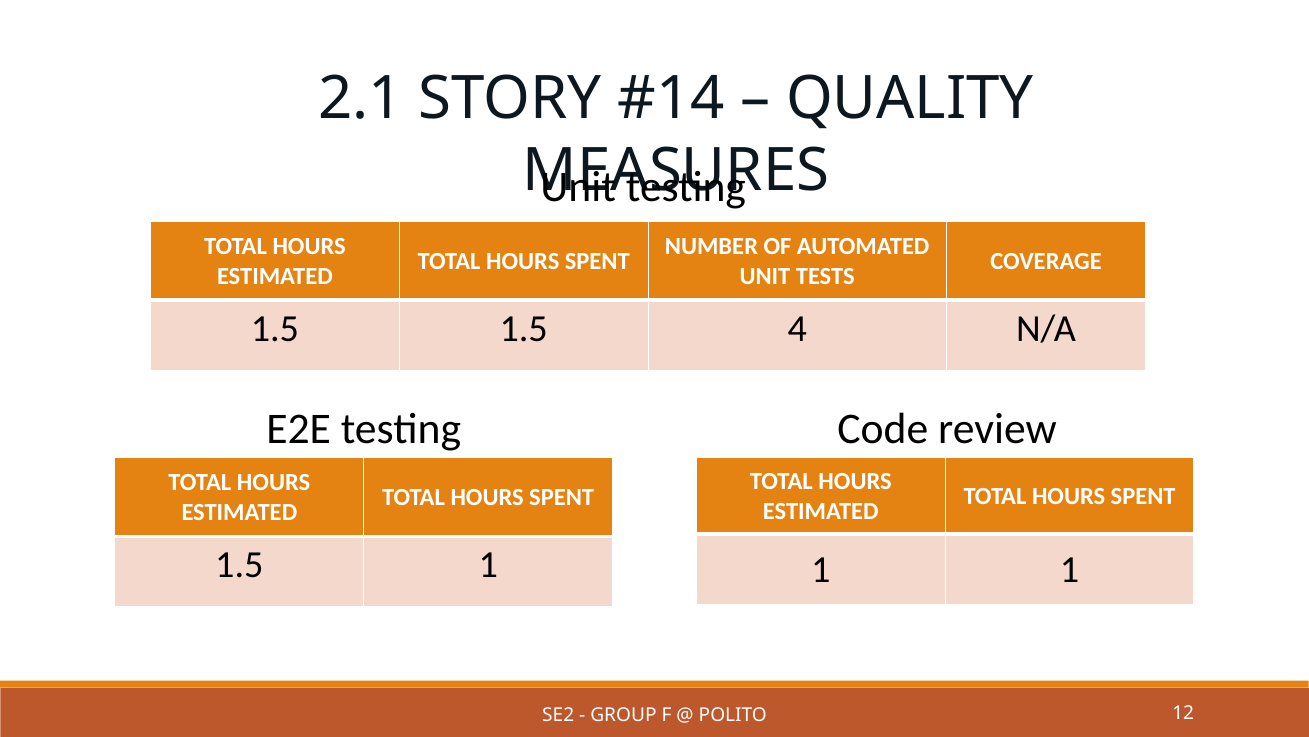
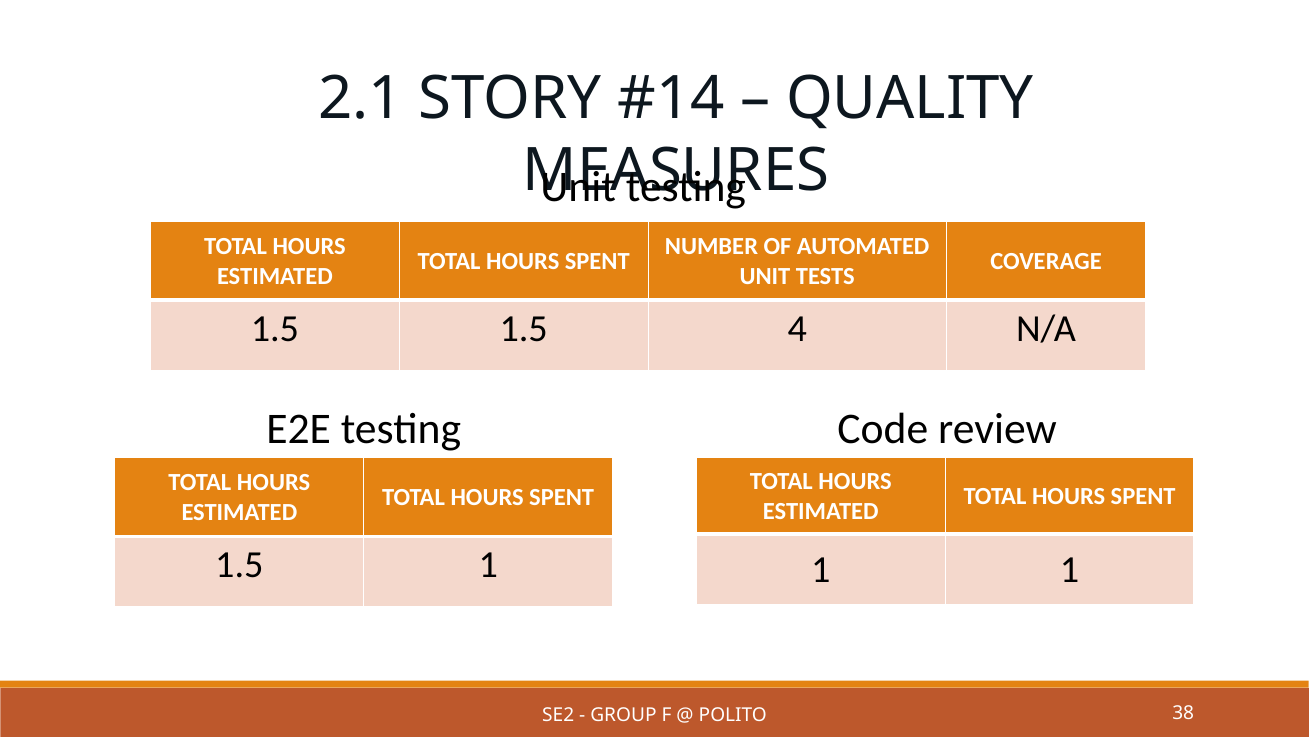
12: 12 -> 38 (1183, 713)
